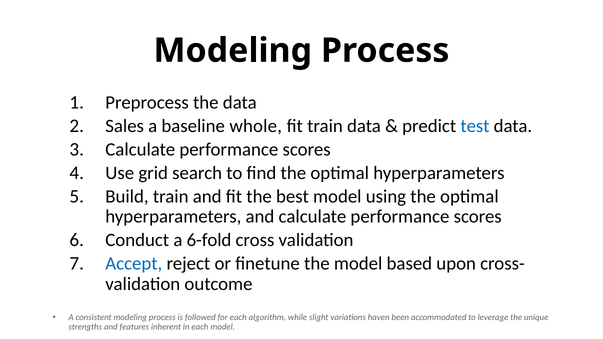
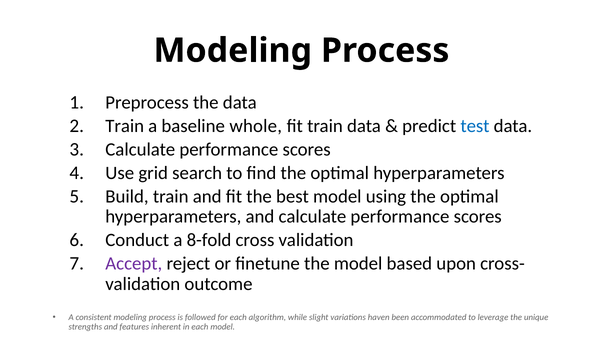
Sales: Sales -> Train (125, 126)
6-fold: 6-fold -> 8-fold (209, 240)
Accept colour: blue -> purple (134, 264)
